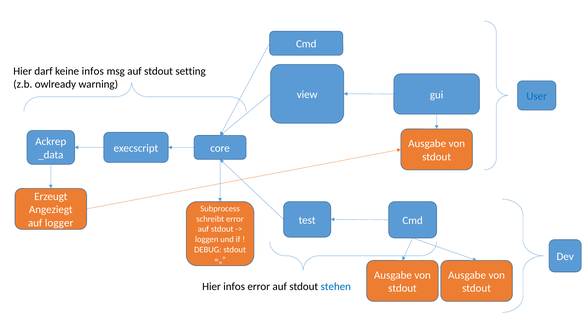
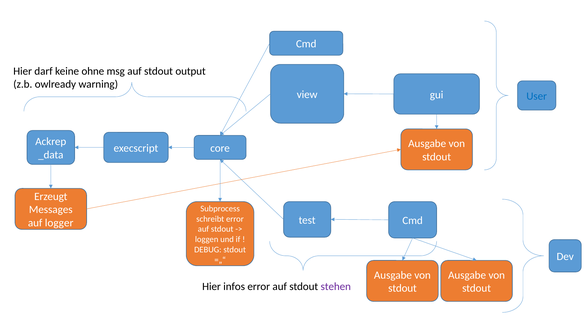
keine infos: infos -> ohne (93, 71)
setting: setting -> output (191, 71)
Angeziegt: Angeziegt -> Messages (51, 210)
stehen colour: blue -> purple (336, 287)
